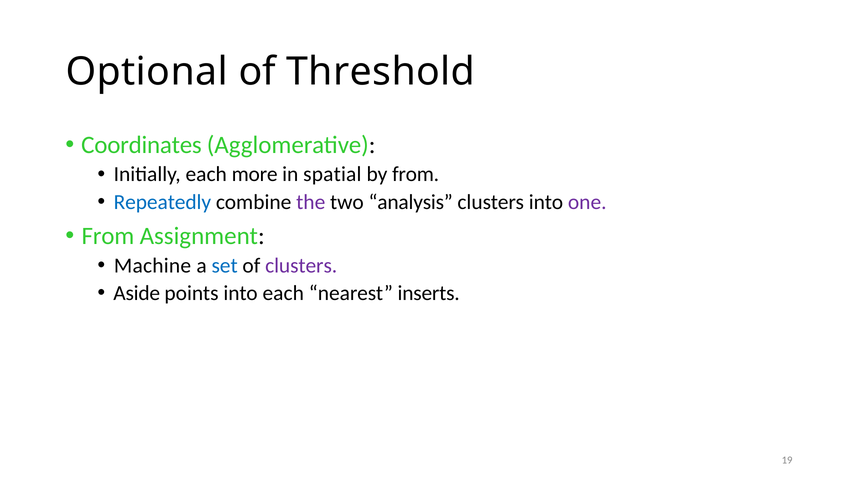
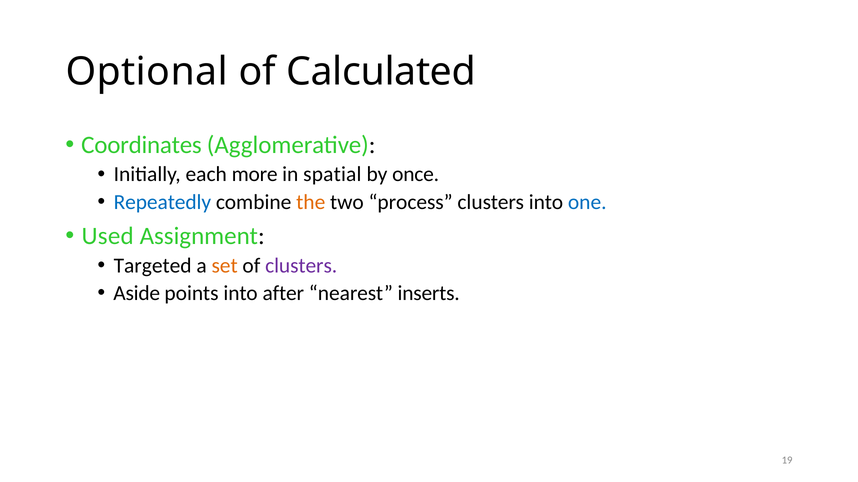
Threshold: Threshold -> Calculated (381, 72)
by from: from -> once (416, 175)
the colour: purple -> orange (311, 202)
analysis: analysis -> process (411, 202)
one colour: purple -> blue (587, 202)
From: From -> Used (108, 236)
Machine: Machine -> Targeted (153, 266)
set colour: blue -> orange (225, 266)
into each: each -> after (283, 293)
